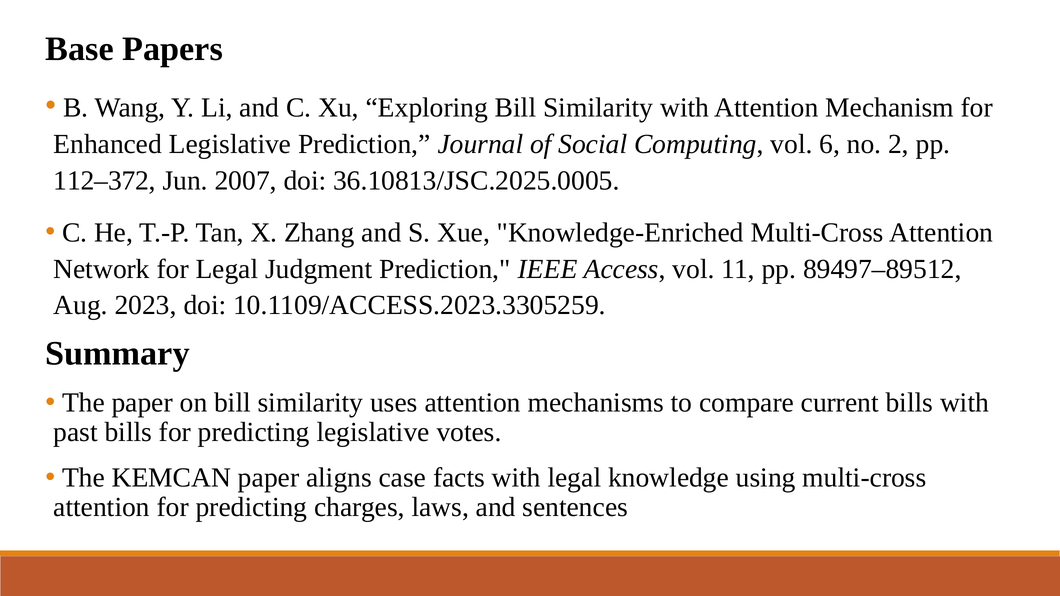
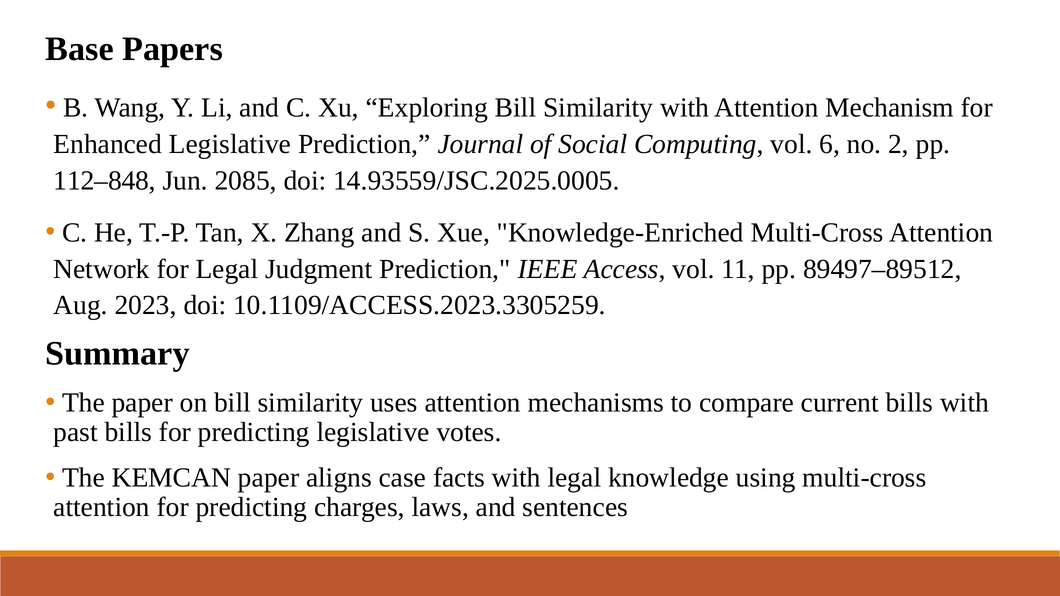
112–372: 112–372 -> 112–848 (105, 181)
2007: 2007 -> 2085 (246, 181)
36.10813/JSC.2025.0005: 36.10813/JSC.2025.0005 -> 14.93559/JSC.2025.0005 (476, 181)
